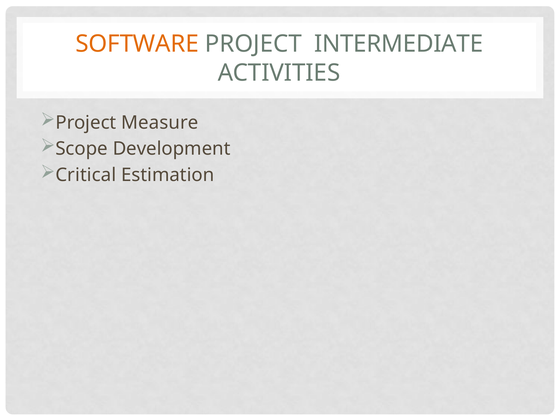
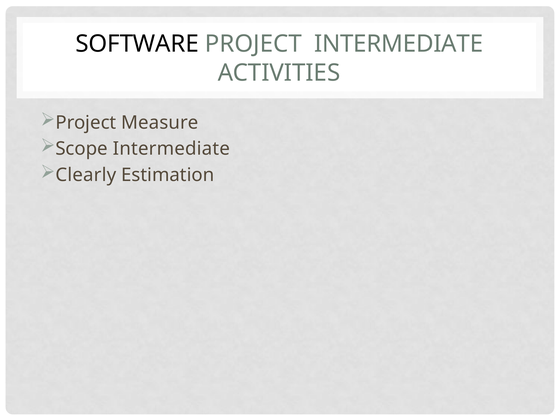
SOFTWARE colour: orange -> black (137, 44)
Scope Development: Development -> Intermediate (171, 149)
Critical: Critical -> Clearly (86, 175)
